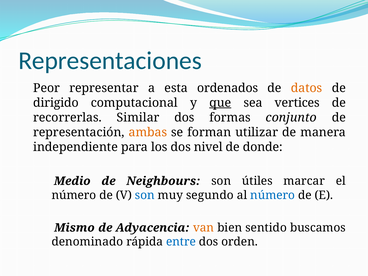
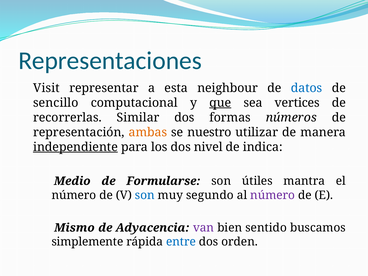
Peor: Peor -> Visit (46, 88)
ordenados: ordenados -> neighbour (228, 88)
datos colour: orange -> blue (307, 88)
dirigido: dirigido -> sencillo (56, 103)
conjunto: conjunto -> números (291, 117)
forman: forman -> nuestro (209, 132)
independiente underline: none -> present (75, 147)
donde: donde -> indica (263, 147)
Neighbours: Neighbours -> Formularse (163, 181)
marcar: marcar -> mantra (304, 181)
número colour: blue -> purple (273, 195)
van colour: orange -> purple (204, 228)
denominado: denominado -> simplemente (87, 242)
